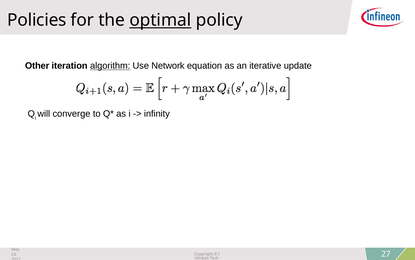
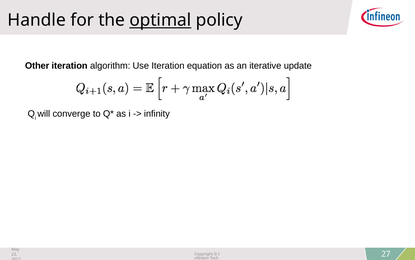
Policies: Policies -> Handle (37, 20)
algorithm underline: present -> none (110, 66)
Use Network: Network -> Iteration (168, 66)
